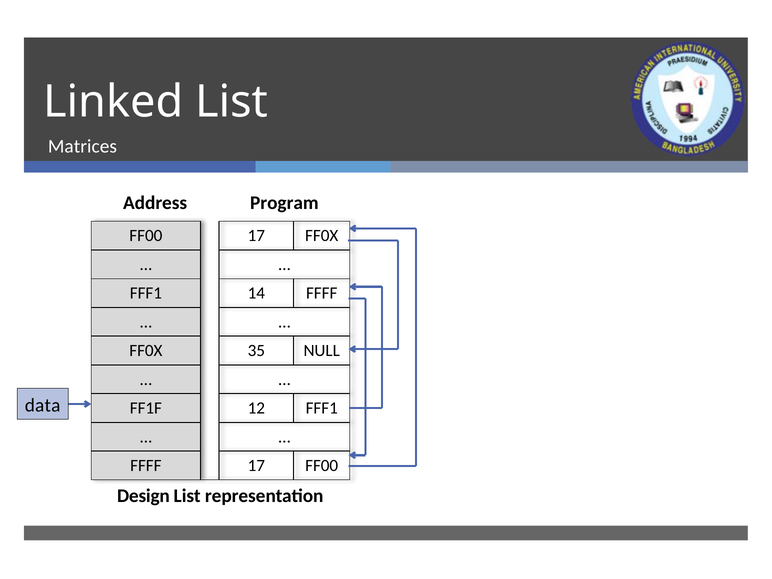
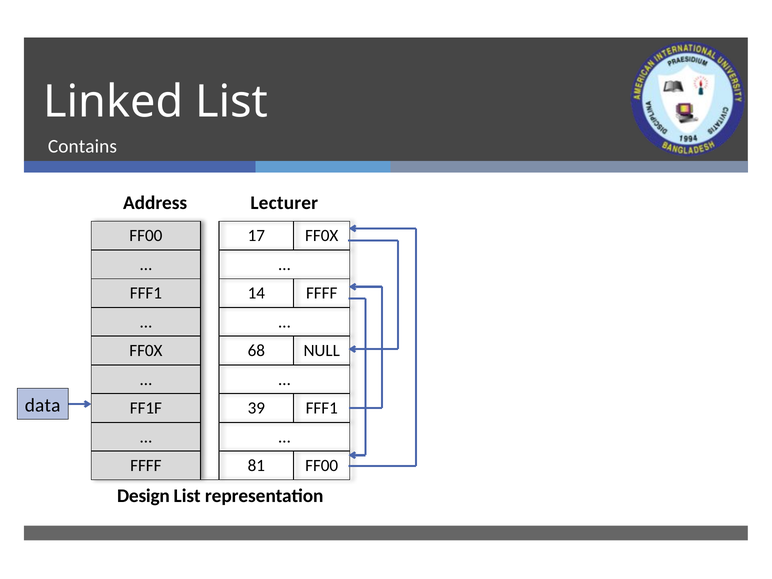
Matrices: Matrices -> Contains (82, 146)
Program: Program -> Lecturer (284, 203)
35: 35 -> 68 (256, 351)
12: 12 -> 39 (256, 408)
FFFF 17: 17 -> 81 (256, 466)
